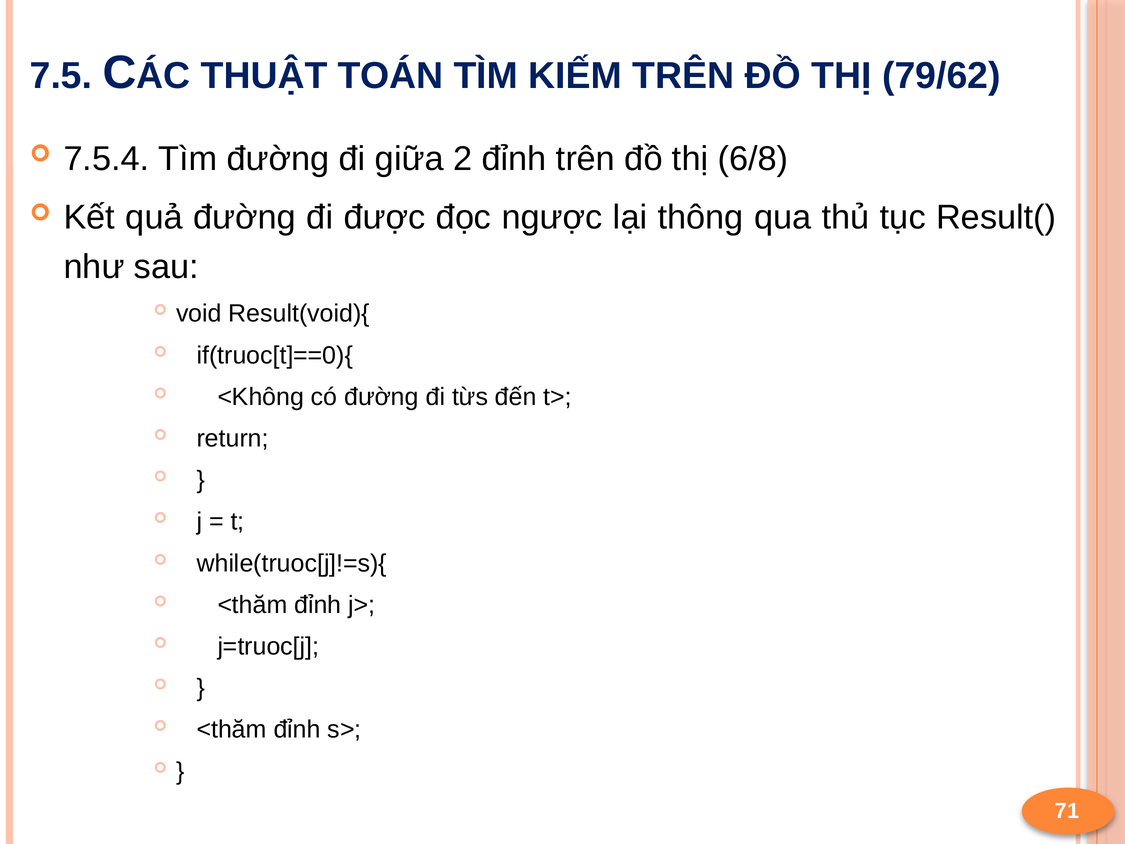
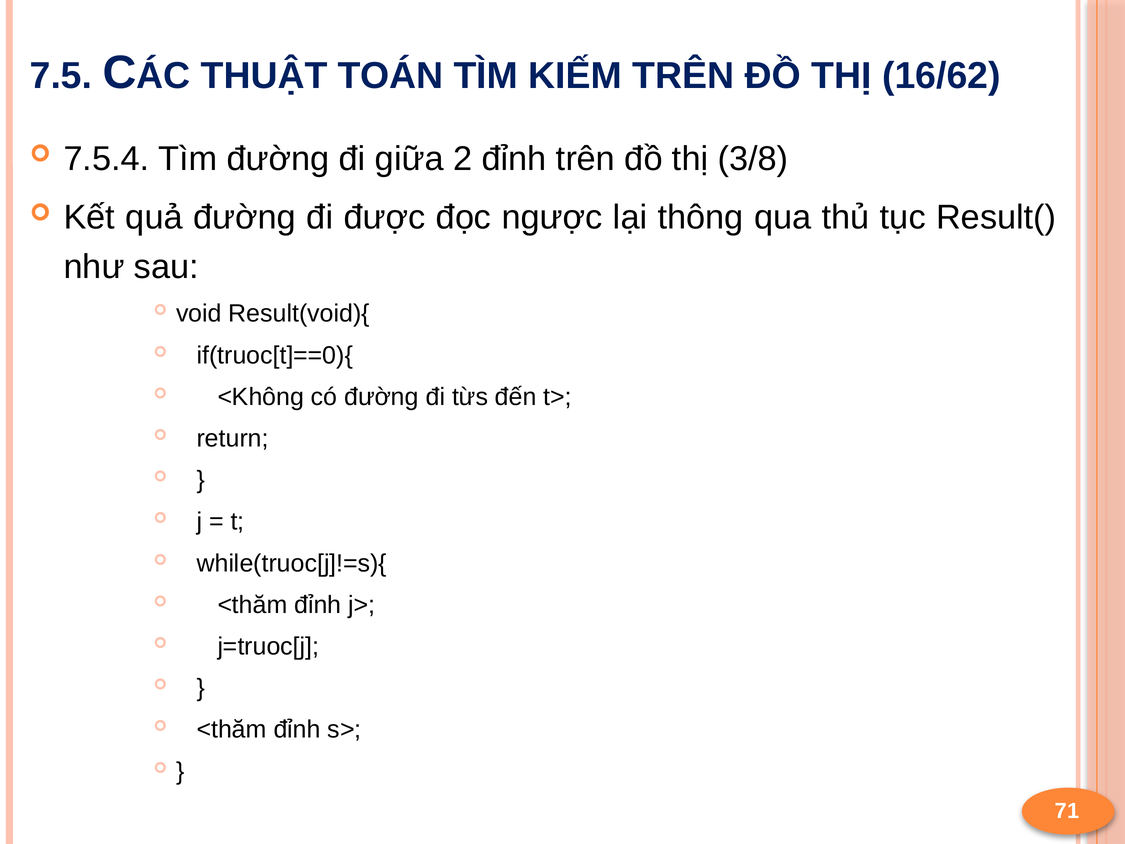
79/62: 79/62 -> 16/62 (941, 76)
6/8: 6/8 -> 3/8 (753, 159)
